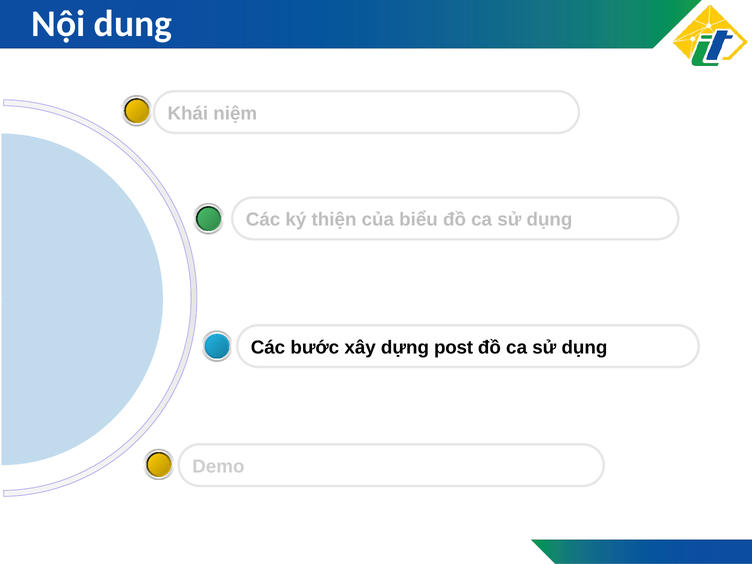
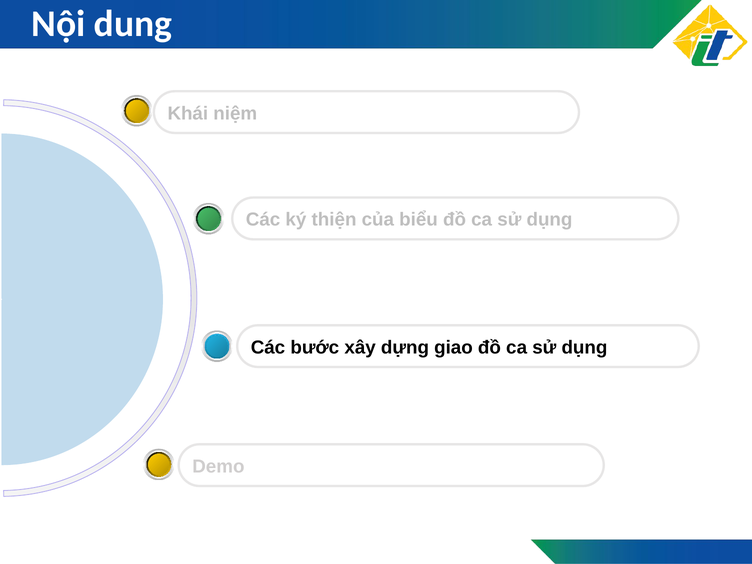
post: post -> giao (453, 347)
